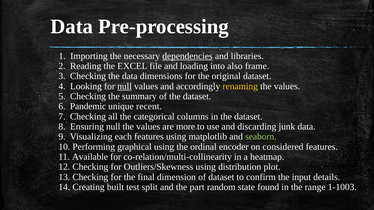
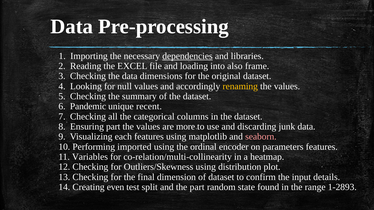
null underline: present -> none (125, 86)
Ensuring null: null -> part (113, 127)
seaborn colour: light green -> pink (261, 137)
graphical: graphical -> imported (134, 147)
considered: considered -> parameters (283, 147)
Available: Available -> Variables (90, 157)
built: built -> even (116, 187)
1-1003: 1-1003 -> 1-2893 (342, 187)
